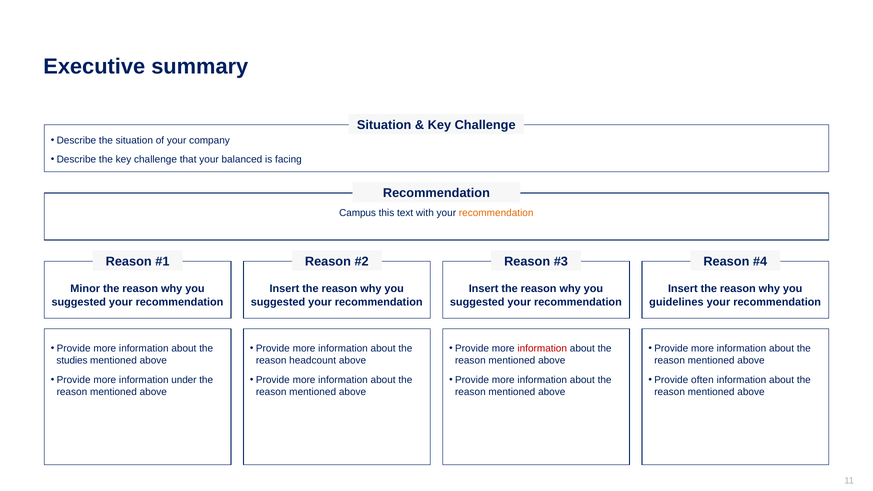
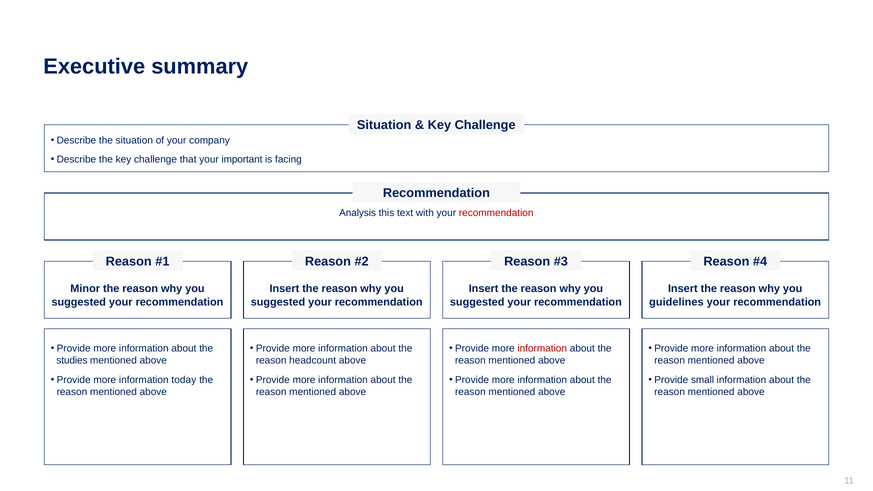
balanced: balanced -> important (242, 160)
Campus: Campus -> Analysis (358, 213)
recommendation colour: orange -> red (496, 213)
under: under -> today (184, 380)
often: often -> small (703, 380)
